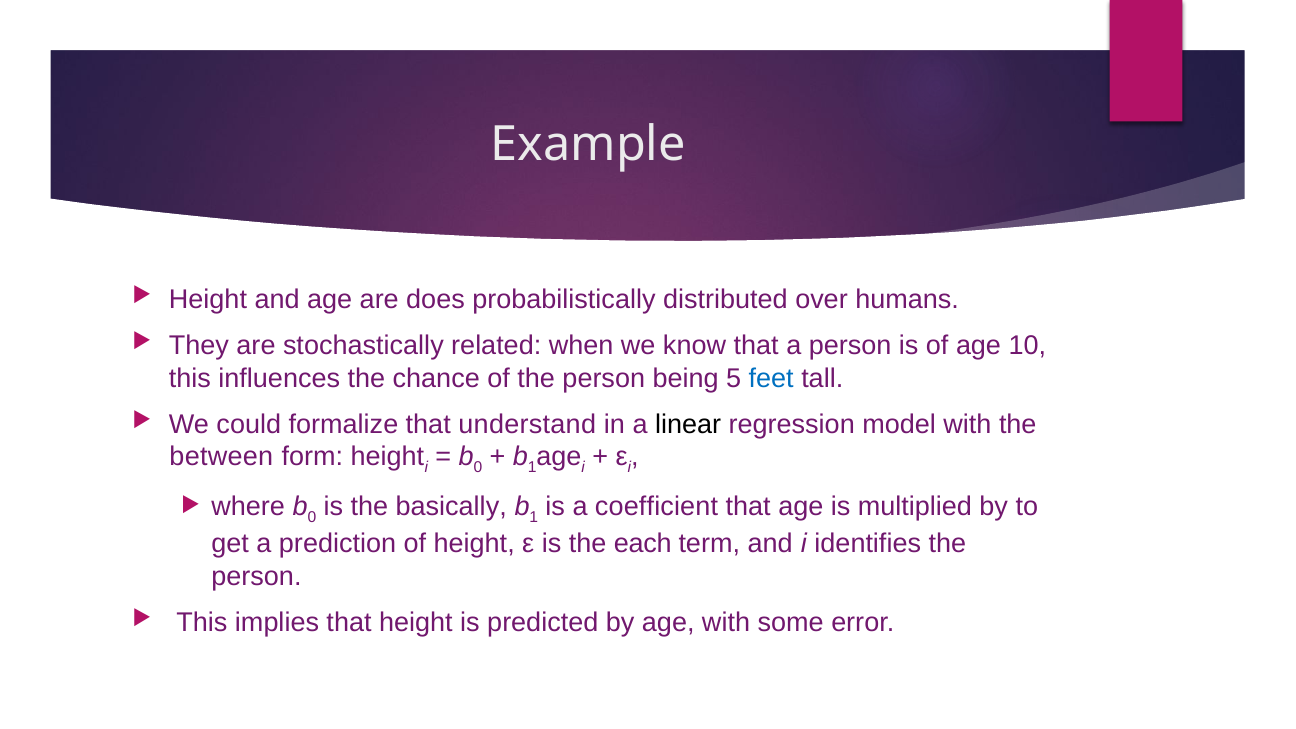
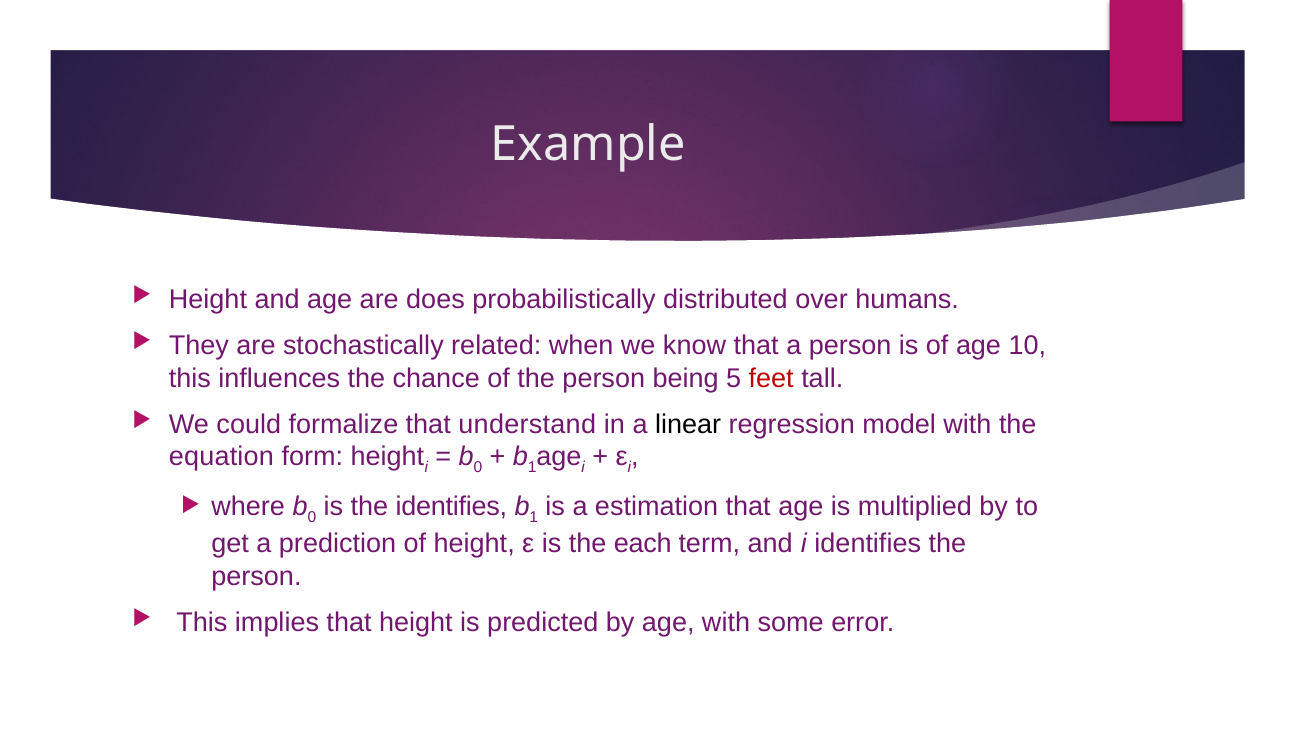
feet colour: blue -> red (771, 378)
between: between -> equation (221, 457)
the basically: basically -> identifies (451, 507)
coefficient: coefficient -> estimation (657, 507)
